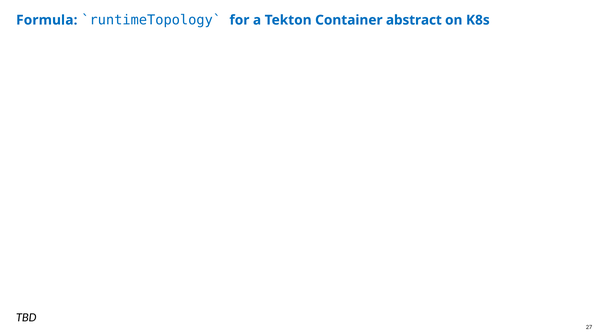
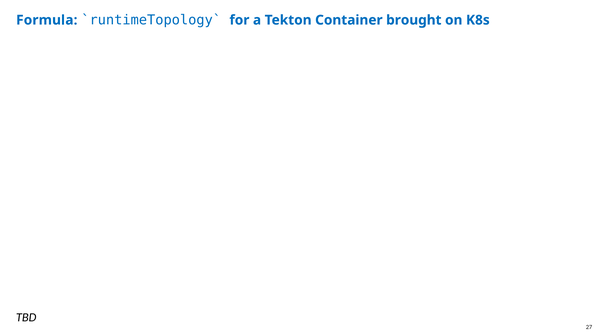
abstract: abstract -> brought (414, 20)
